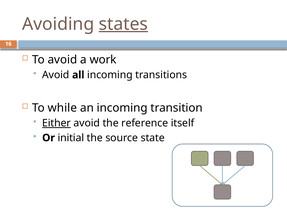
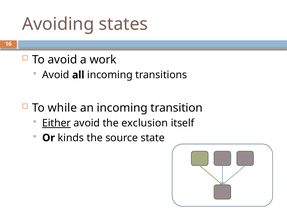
states underline: present -> none (123, 24)
reference: reference -> exclusion (145, 123)
initial: initial -> kinds (71, 137)
